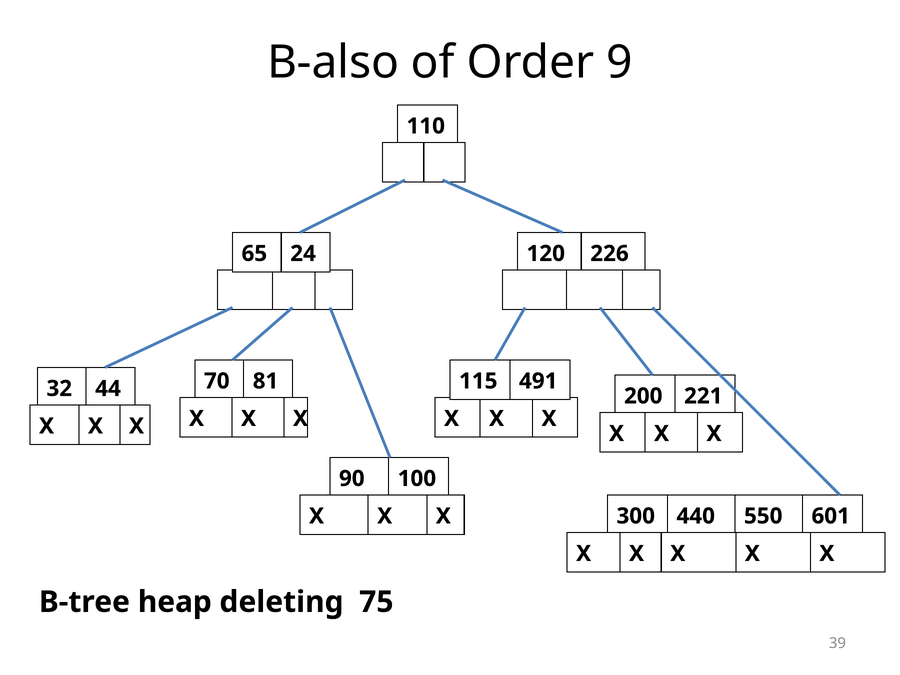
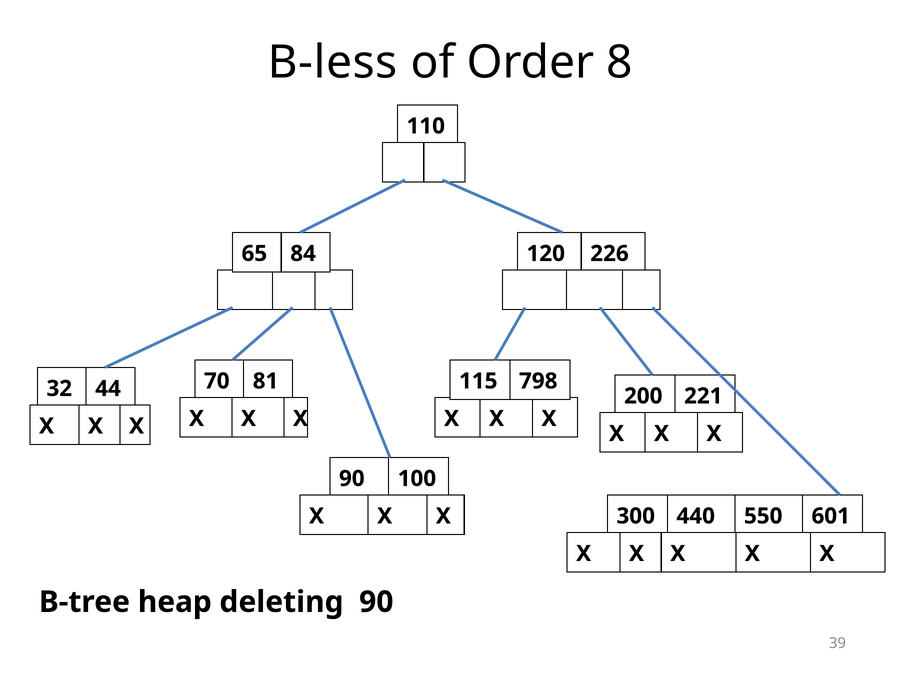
B-also: B-also -> B-less (333, 62)
9: 9 -> 8 (620, 62)
24: 24 -> 84 (303, 254)
491: 491 -> 798 (538, 381)
deleting 75: 75 -> 90 (376, 602)
